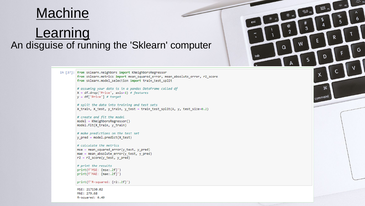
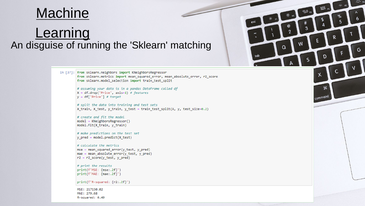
computer: computer -> matching (191, 45)
